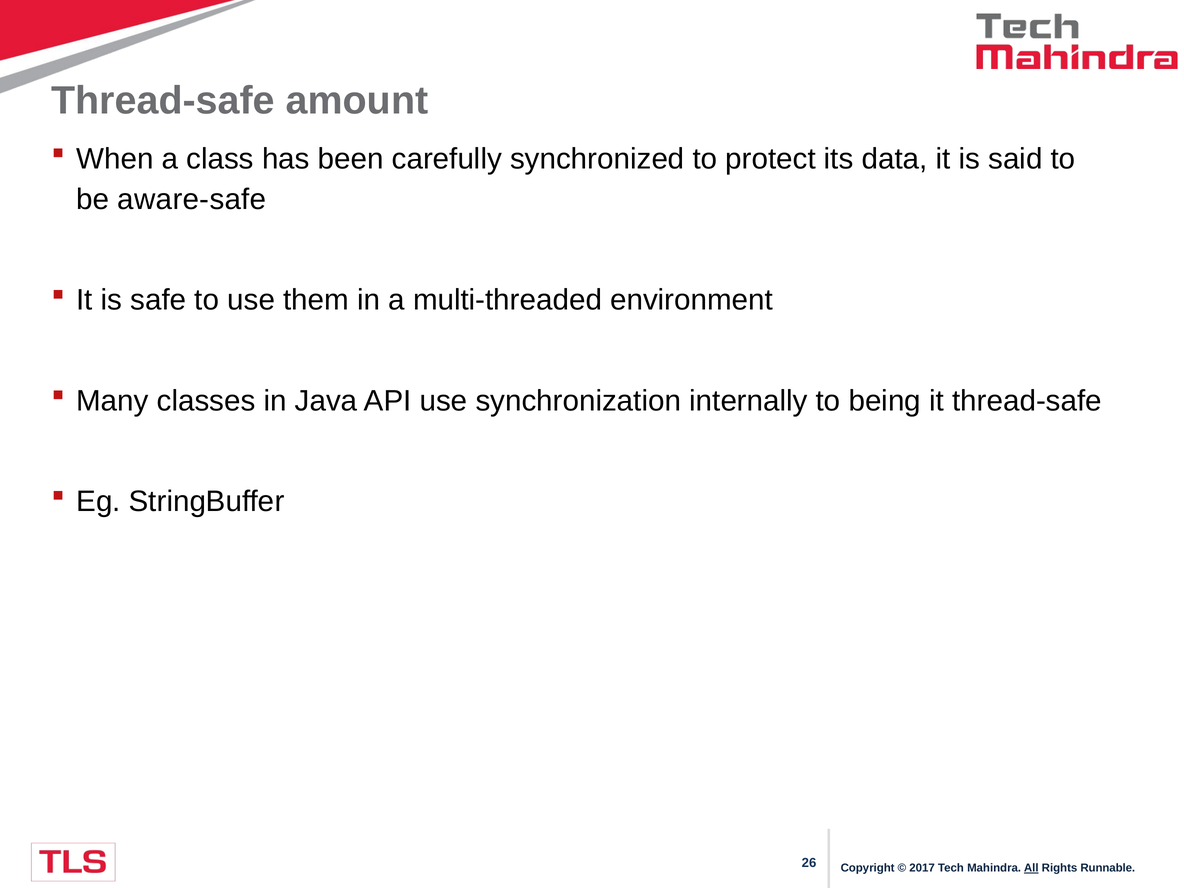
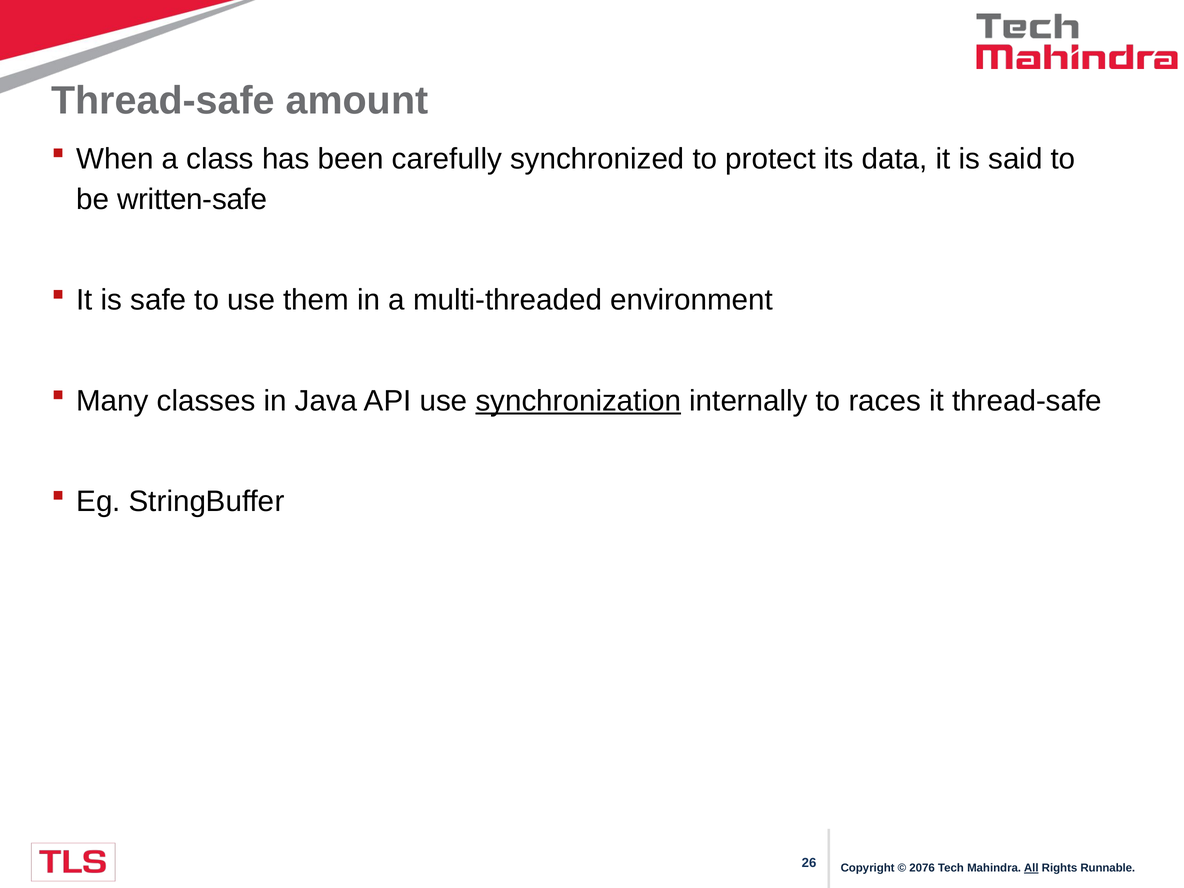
aware-safe: aware-safe -> written-safe (192, 199)
synchronization underline: none -> present (578, 401)
being: being -> races (885, 401)
2017: 2017 -> 2076 (922, 868)
